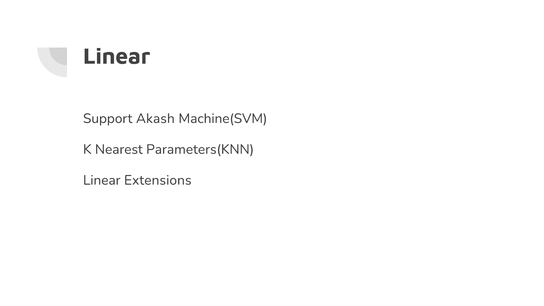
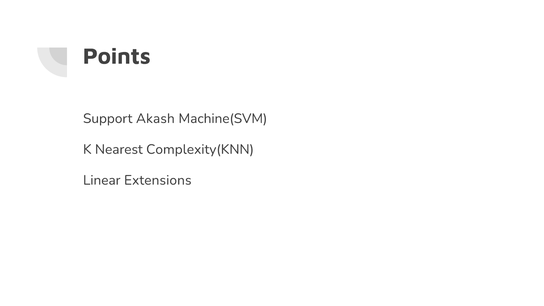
Linear: Linear -> Points (117, 56)
Parameters(KNN: Parameters(KNN -> Complexity(KNN (200, 149)
